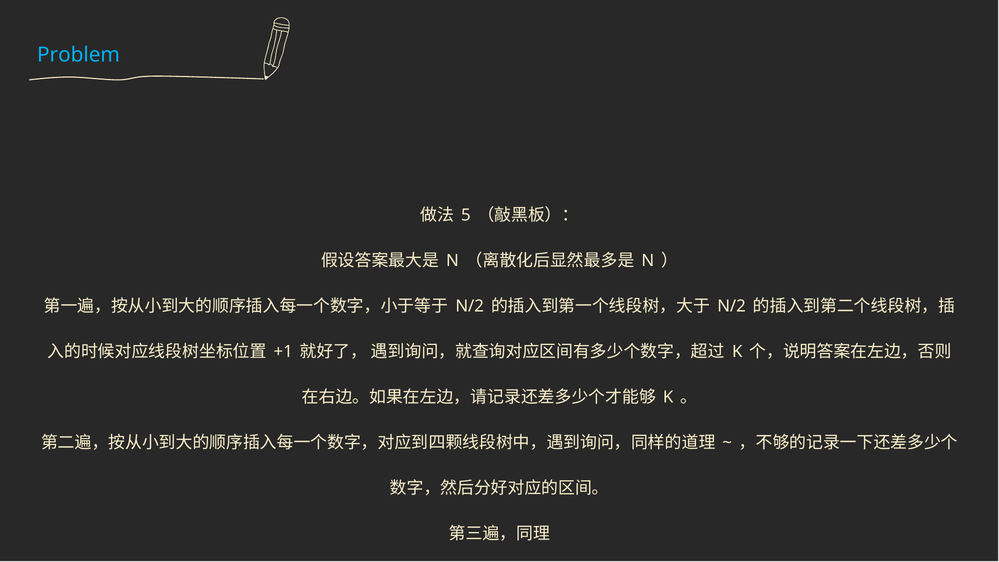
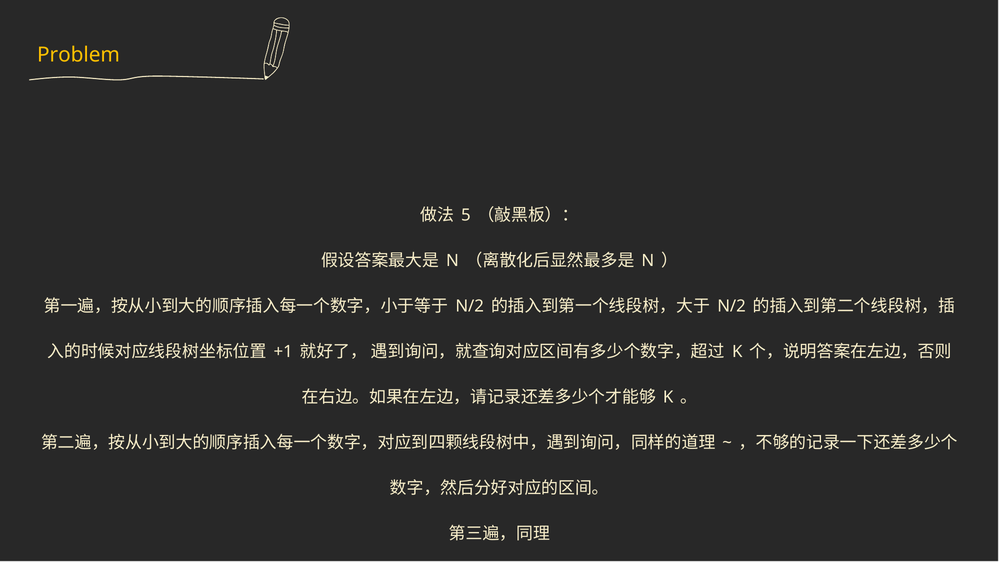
Problem colour: light blue -> yellow (78, 55)
